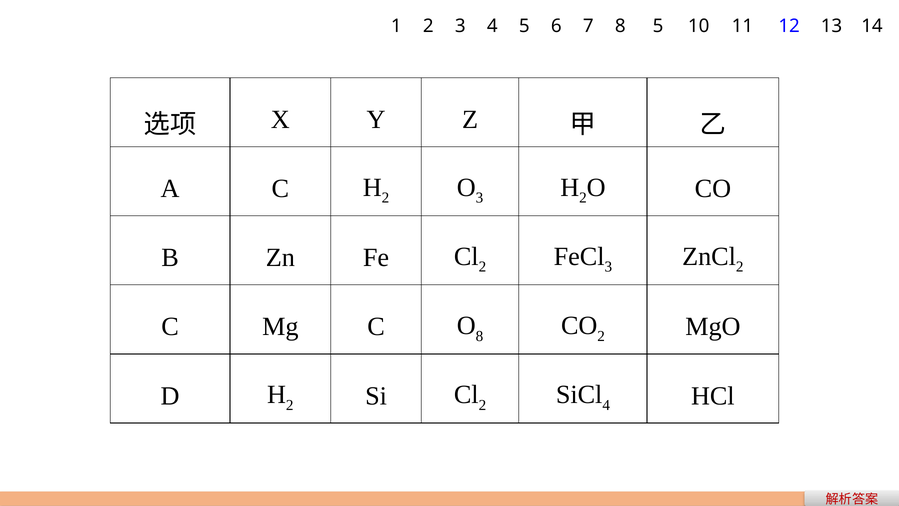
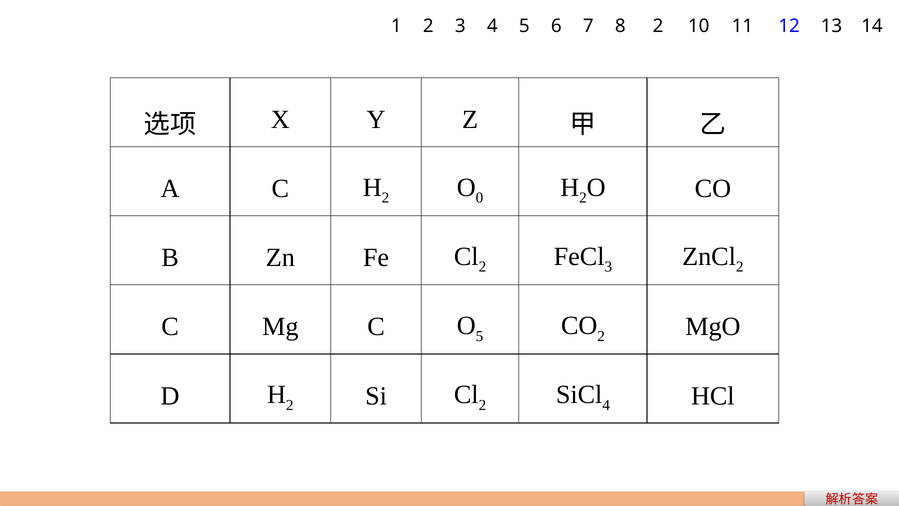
8 5: 5 -> 2 (658, 26)
3: 3 -> 0 (480, 198)
8: 8 -> 5 (480, 336)
